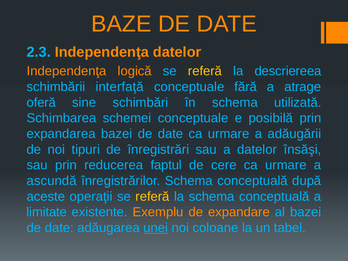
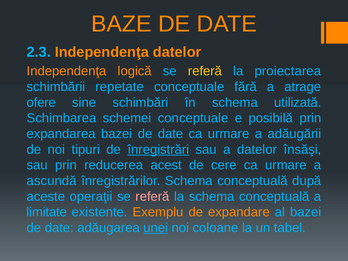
descriereea: descriereea -> proiectarea (288, 71)
interfaţă: interfaţă -> repetate (120, 87)
oferă: oferă -> ofere (41, 102)
înregistrări underline: none -> present (158, 149)
faptul: faptul -> acest (166, 165)
referă colour: yellow -> pink (152, 196)
